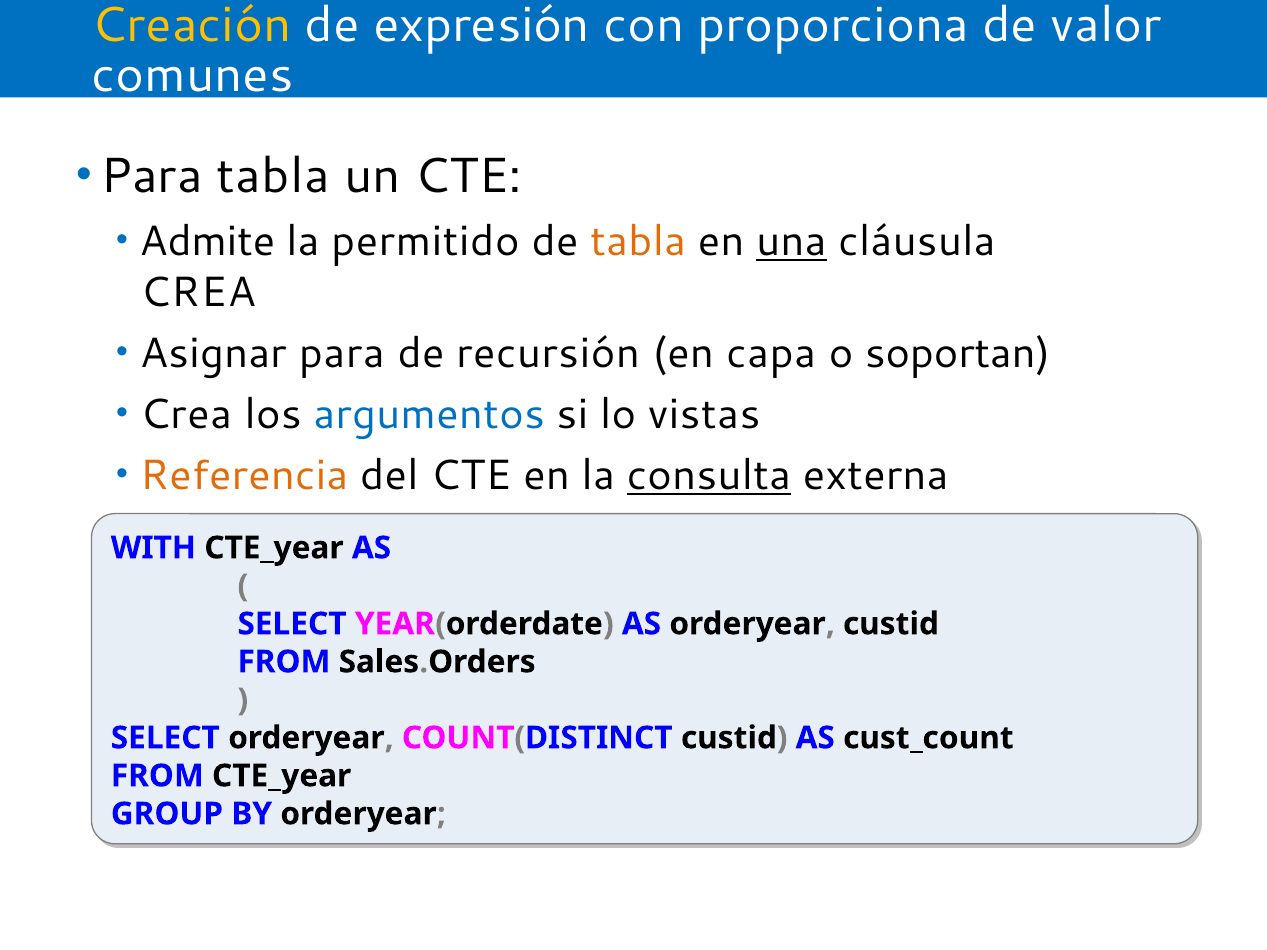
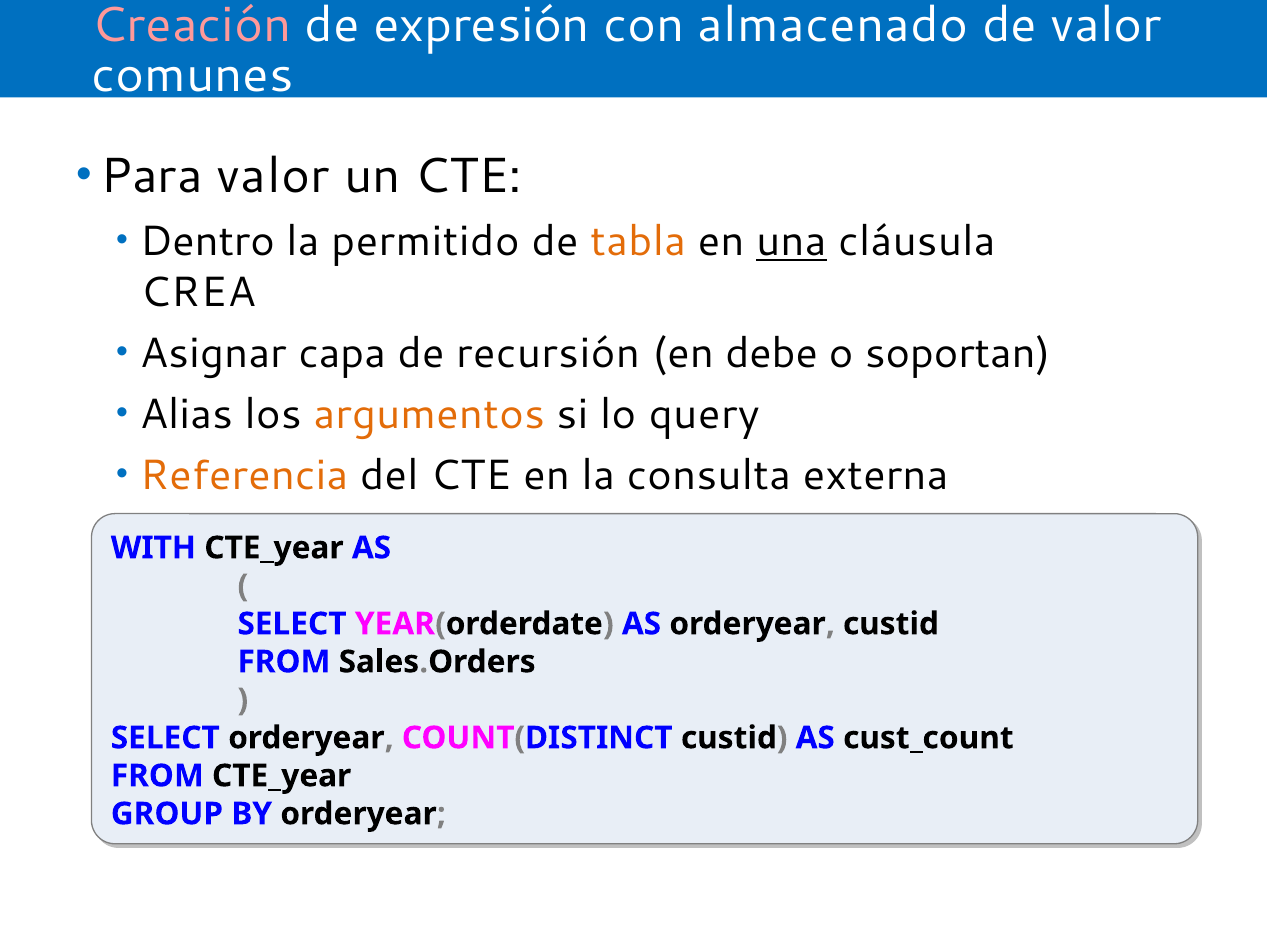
Creación colour: yellow -> pink (192, 25)
proporciona: proporciona -> almacenado (833, 25)
Para tabla: tabla -> valor (273, 177)
Admite: Admite -> Dentro (207, 242)
Asignar para: para -> capa (342, 354)
capa: capa -> debe (772, 354)
Crea: Crea -> Alias (186, 415)
argumentos colour: blue -> orange (429, 415)
vistas: vistas -> query (704, 415)
consulta underline: present -> none (709, 476)
